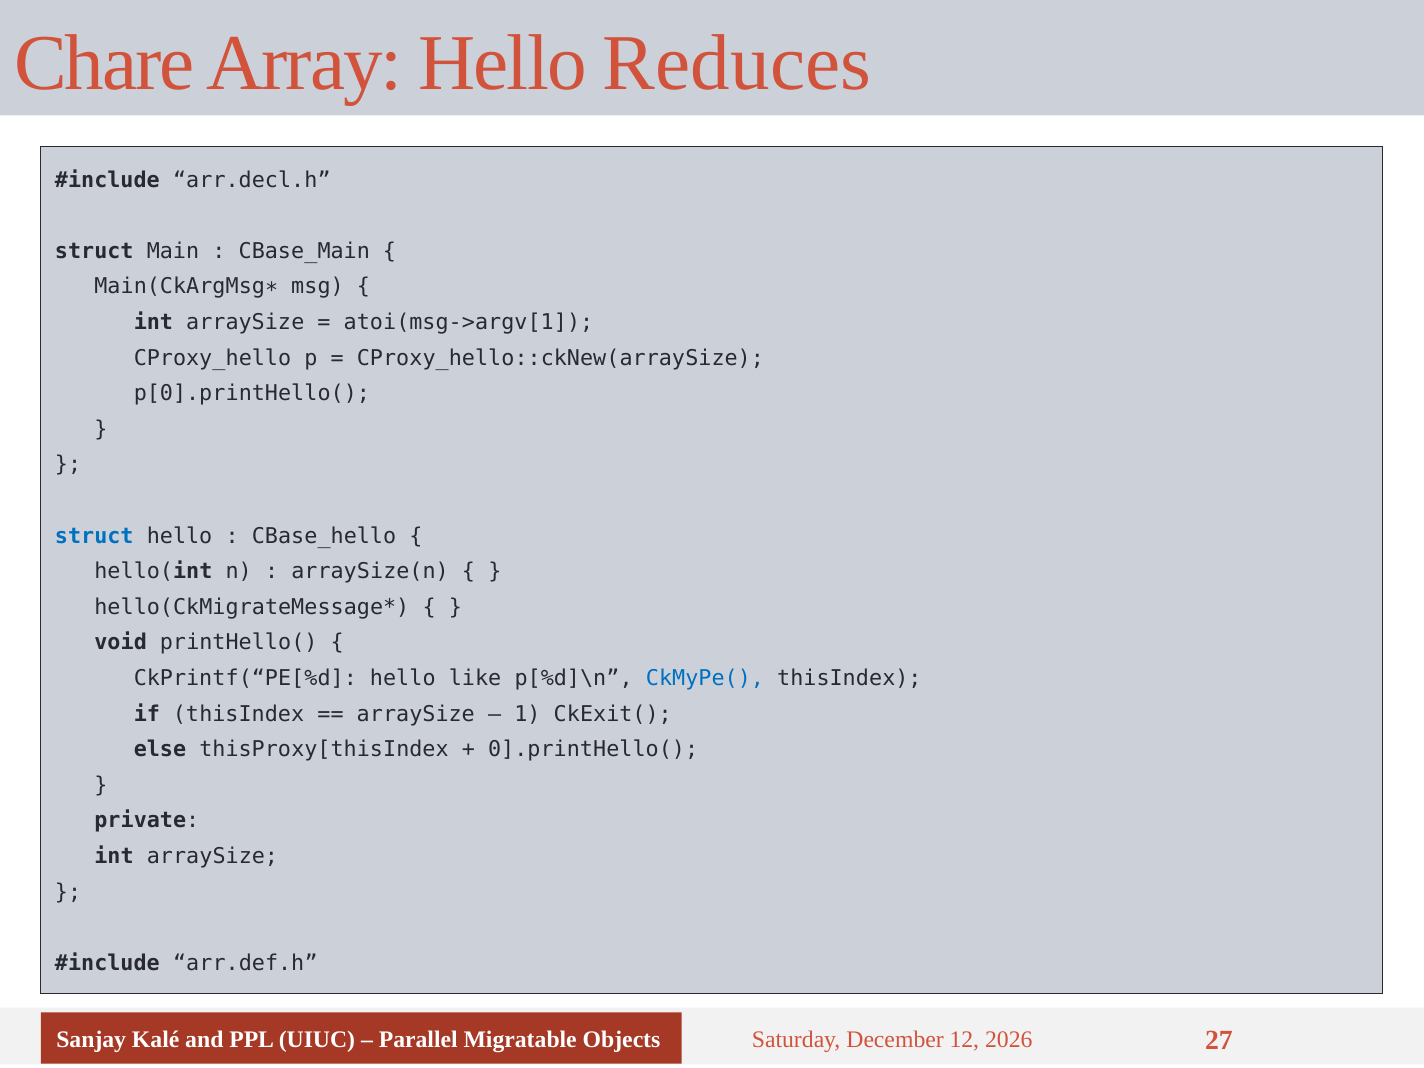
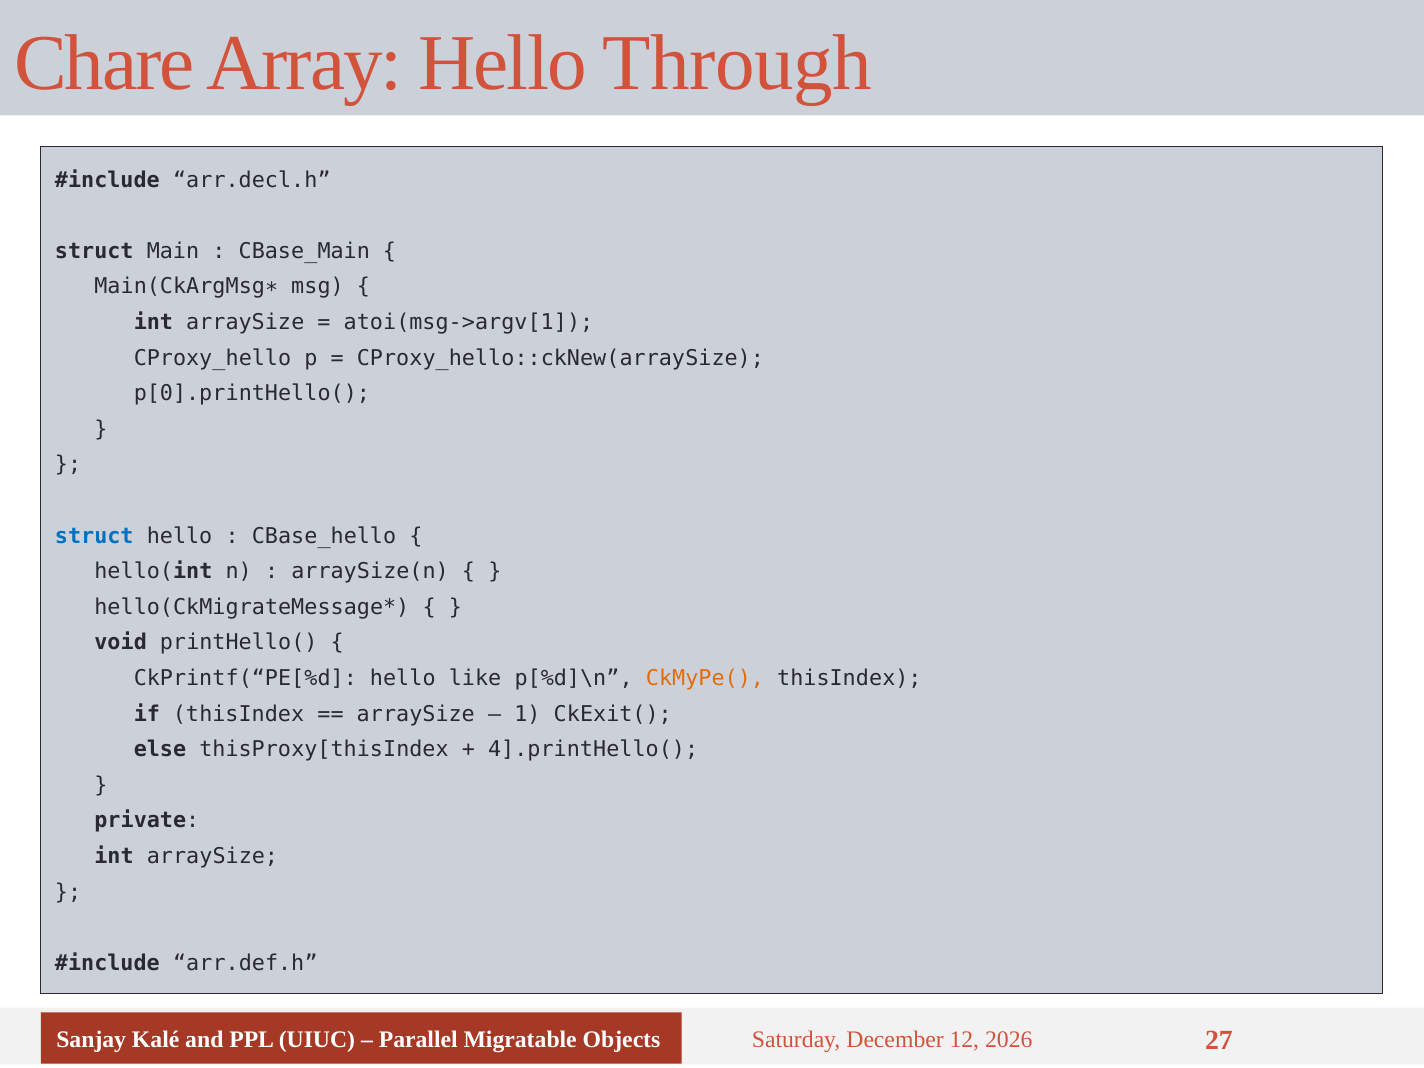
Reduces: Reduces -> Through (737, 63)
CkMyPe( colour: blue -> orange (705, 678)
0].printHello(: 0].printHello( -> 4].printHello( (593, 750)
